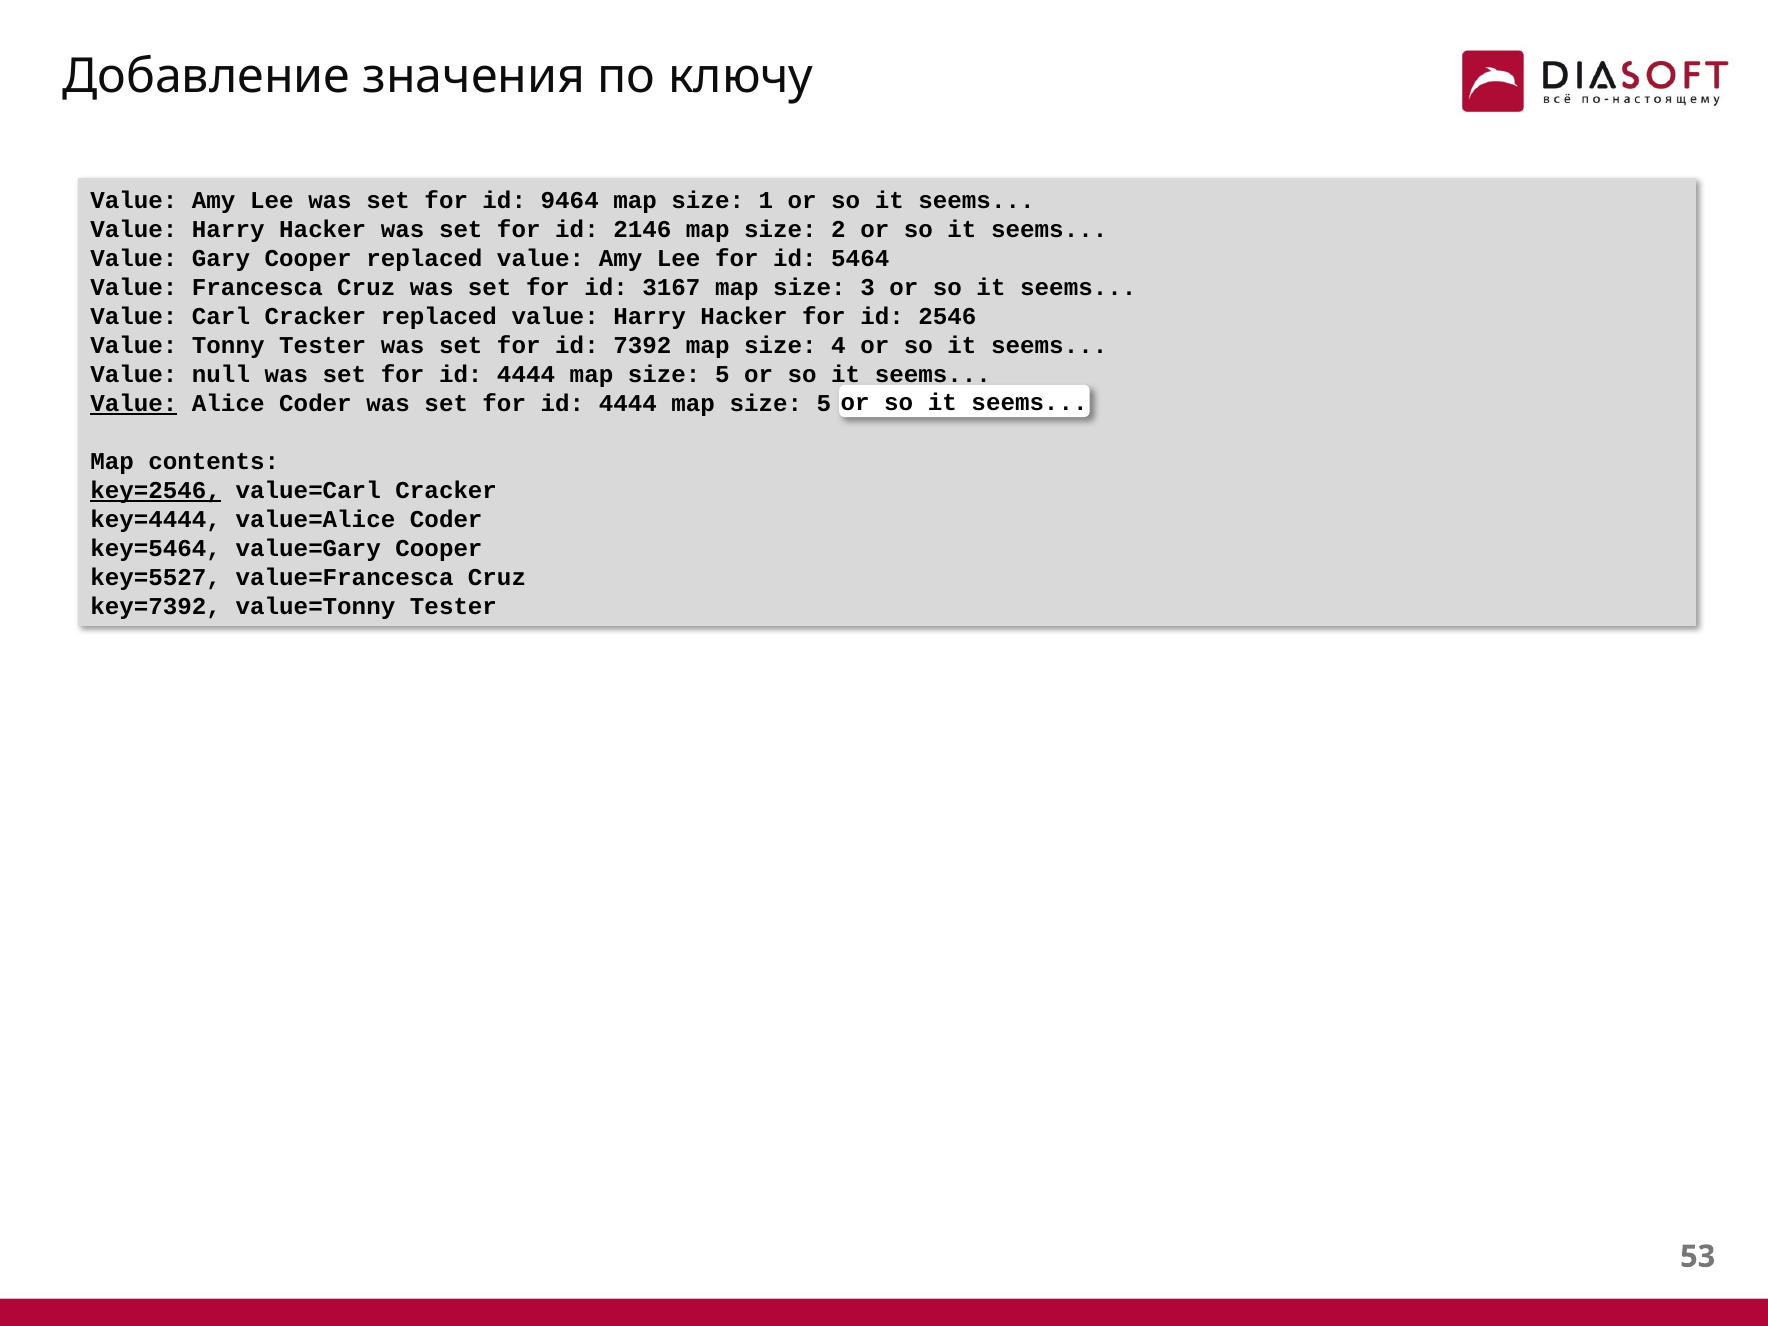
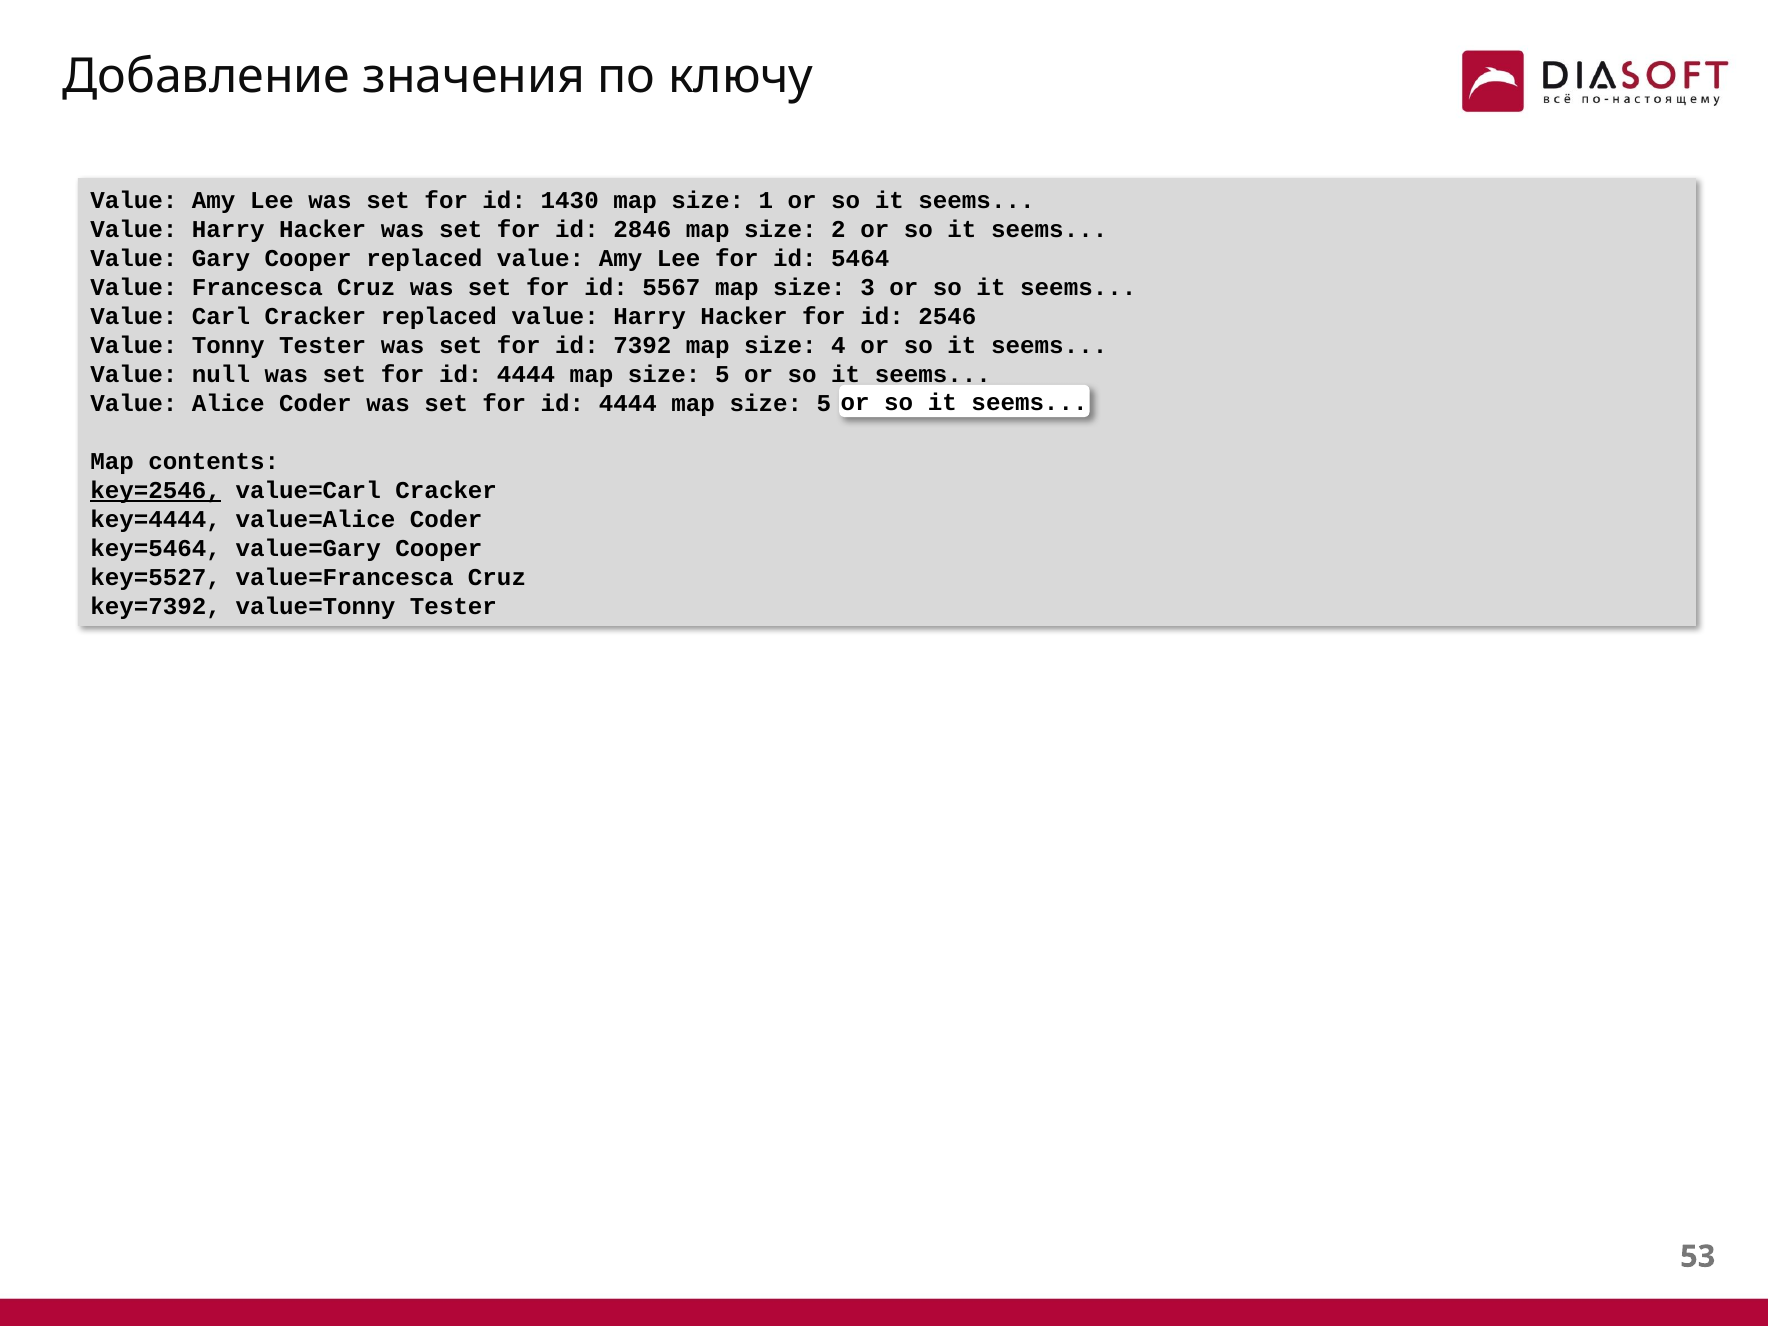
9464: 9464 -> 1430 (570, 201)
2146: 2146 -> 2846 (642, 230)
3167: 3167 -> 5567 (671, 288)
Value underline: present -> none (134, 404)
